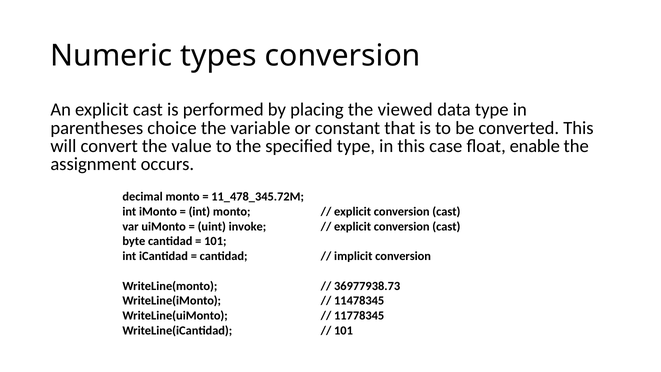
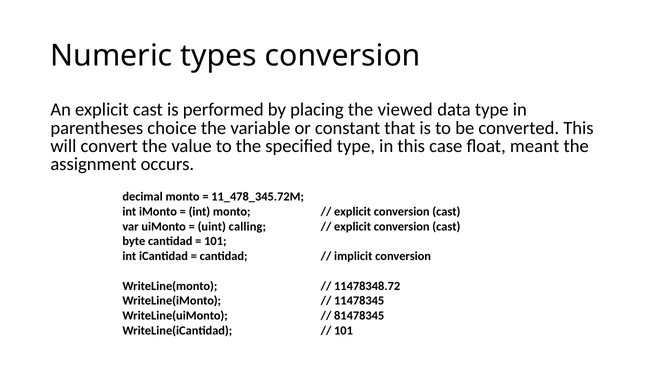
enable: enable -> meant (535, 146)
invoke: invoke -> calling (247, 226)
36977938.73: 36977938.73 -> 11478348.72 (367, 286)
11778345: 11778345 -> 81478345 (359, 316)
